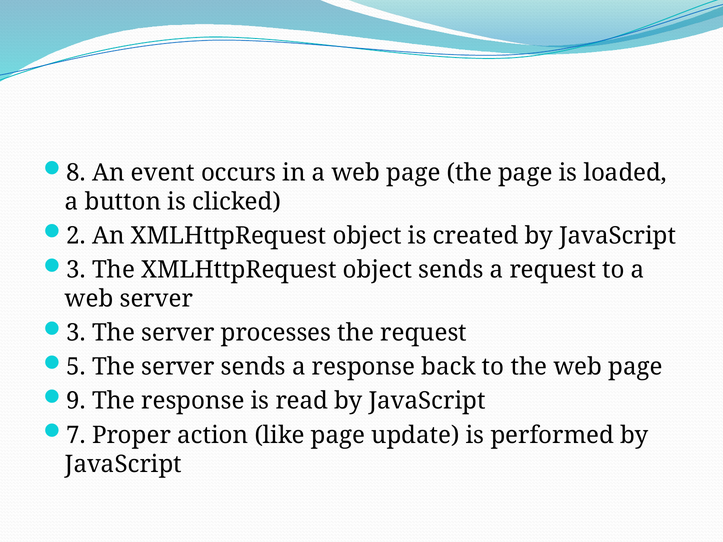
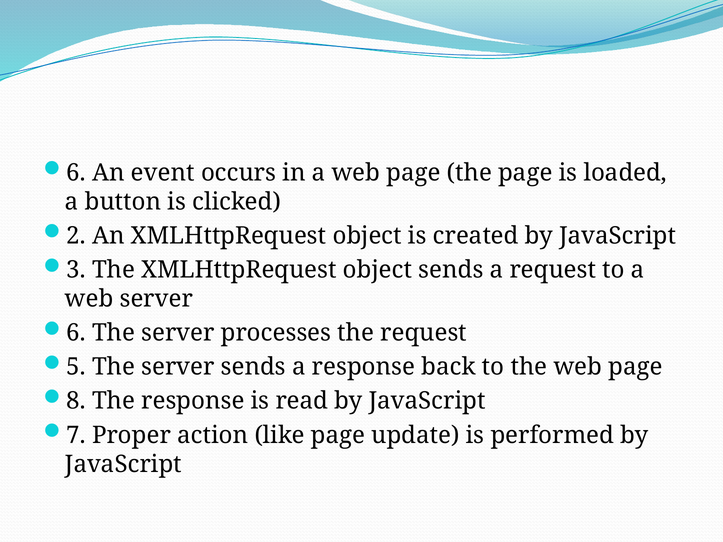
8: 8 -> 6 (76, 173)
3: 3 -> 6 (76, 333)
9: 9 -> 8 (76, 401)
